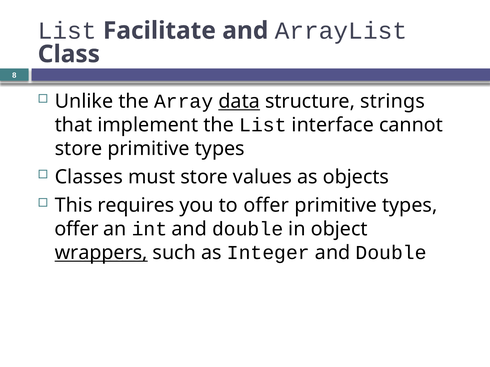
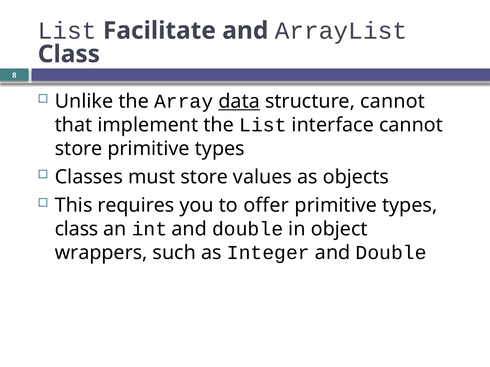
structure strings: strings -> cannot (393, 101)
offer: offer -> class (77, 229)
wrappers underline: present -> none (101, 253)
